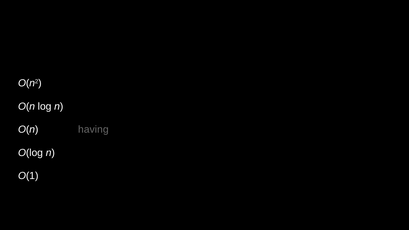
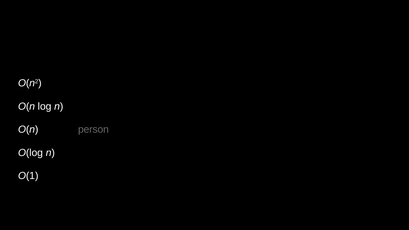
having: having -> person (93, 130)
